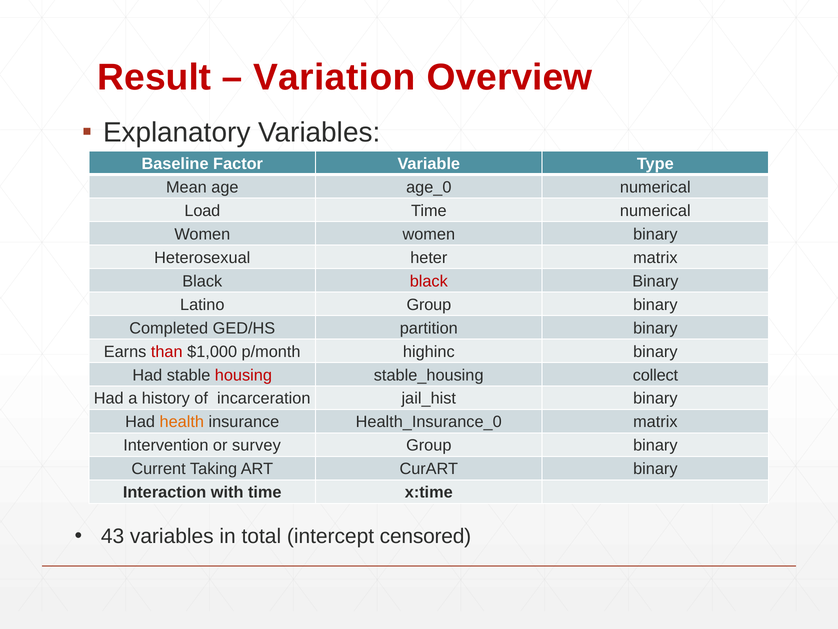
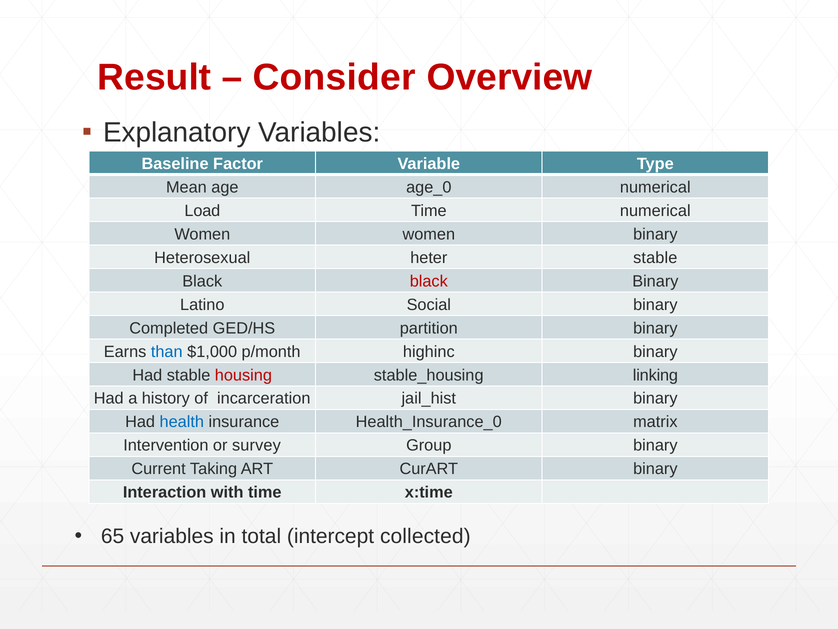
Variation: Variation -> Consider (334, 77)
heter matrix: matrix -> stable (655, 258)
Latino Group: Group -> Social (429, 304)
than colour: red -> blue (167, 351)
collect: collect -> linking (655, 375)
health colour: orange -> blue (182, 422)
43: 43 -> 65 (113, 536)
censored: censored -> collected (425, 536)
